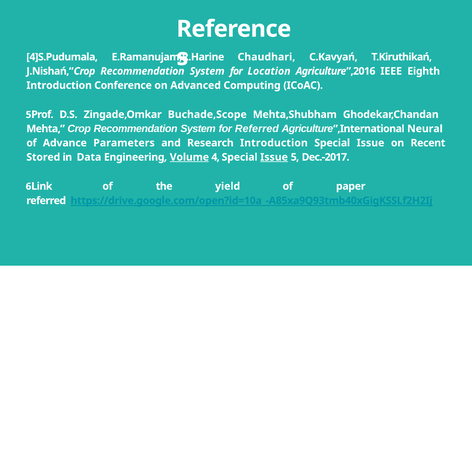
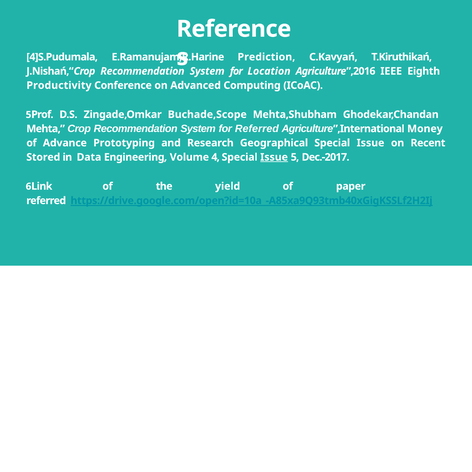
Chaudhari: Chaudhari -> Prediction (266, 57)
Introduction: Introduction -> Productivity (59, 85)
Neural: Neural -> Money (425, 129)
Parameters: Parameters -> Prototyping (124, 143)
Research Introduction: Introduction -> Geographical (274, 143)
Volume underline: present -> none (189, 157)
